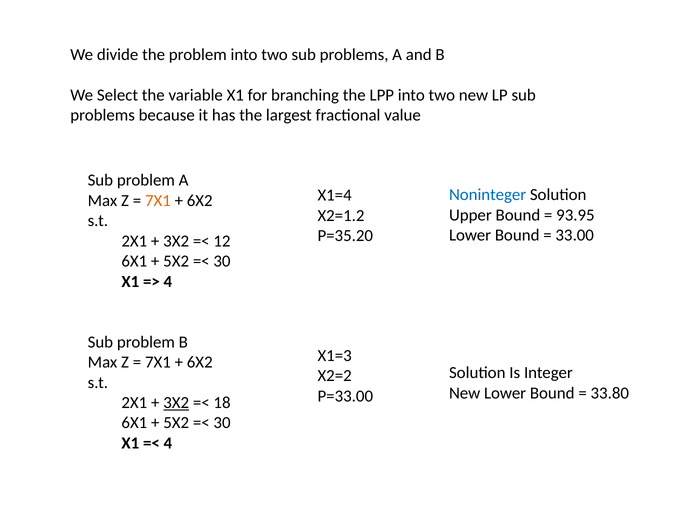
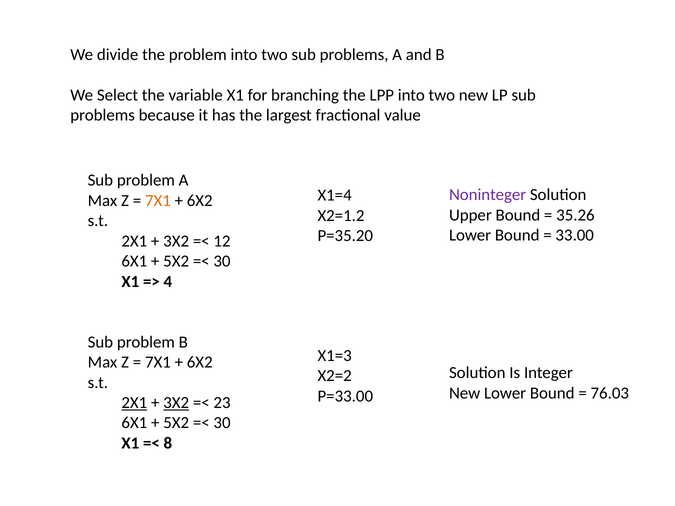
Noninteger colour: blue -> purple (488, 195)
93.95: 93.95 -> 35.26 (575, 215)
33.80: 33.80 -> 76.03 (610, 393)
2X1 underline: none -> present (134, 403)
18: 18 -> 23 (222, 403)
4: 4 -> 8 (168, 443)
